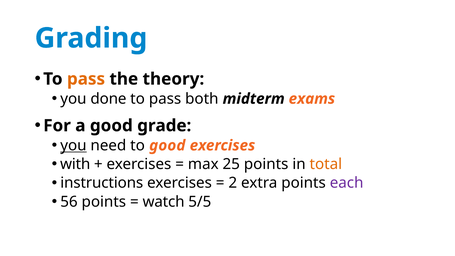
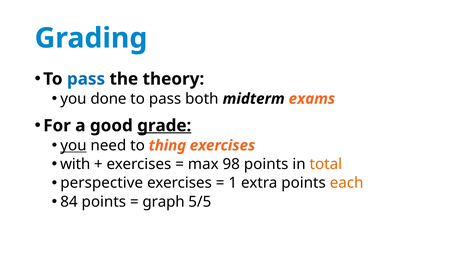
pass colour: orange -> blue (86, 79)
grade underline: none -> present (164, 126)
to good: good -> thing (167, 145)
25: 25 -> 98 (231, 164)
instructions: instructions -> perspective (102, 183)
2: 2 -> 1 (233, 183)
each colour: purple -> orange (347, 183)
56: 56 -> 84 (69, 202)
watch: watch -> graph (164, 202)
